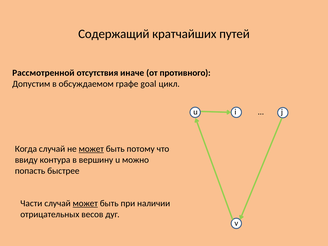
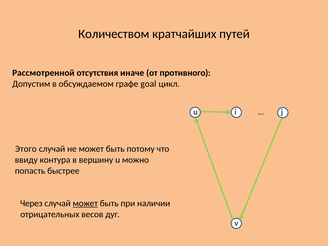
Содержащий: Содержащий -> Количеством (114, 34)
Когда: Когда -> Этого (26, 149)
может underline: present -> none (91, 149)
Части: Части -> Через (31, 203)
